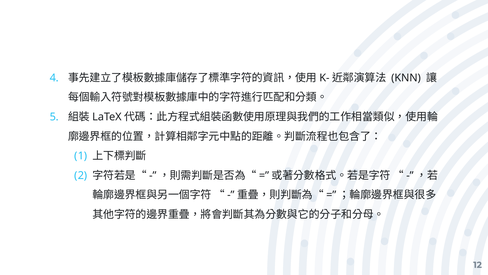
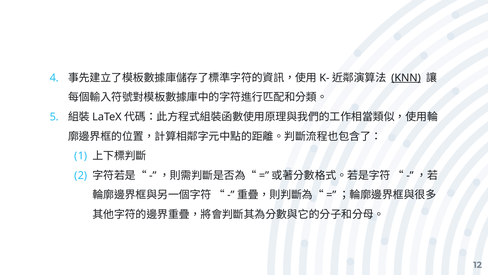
KNN underline: none -> present (406, 78)
